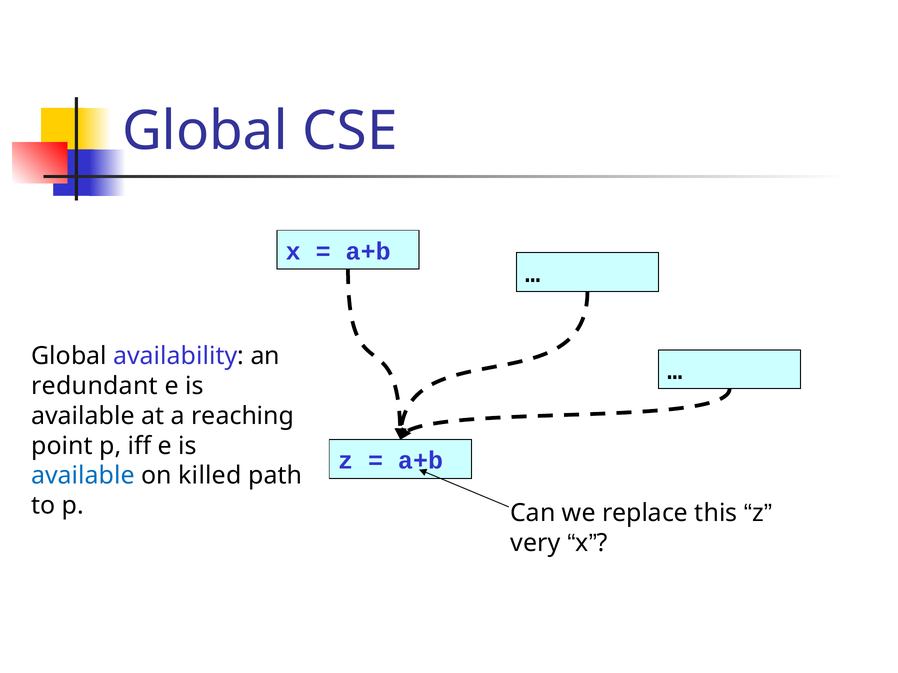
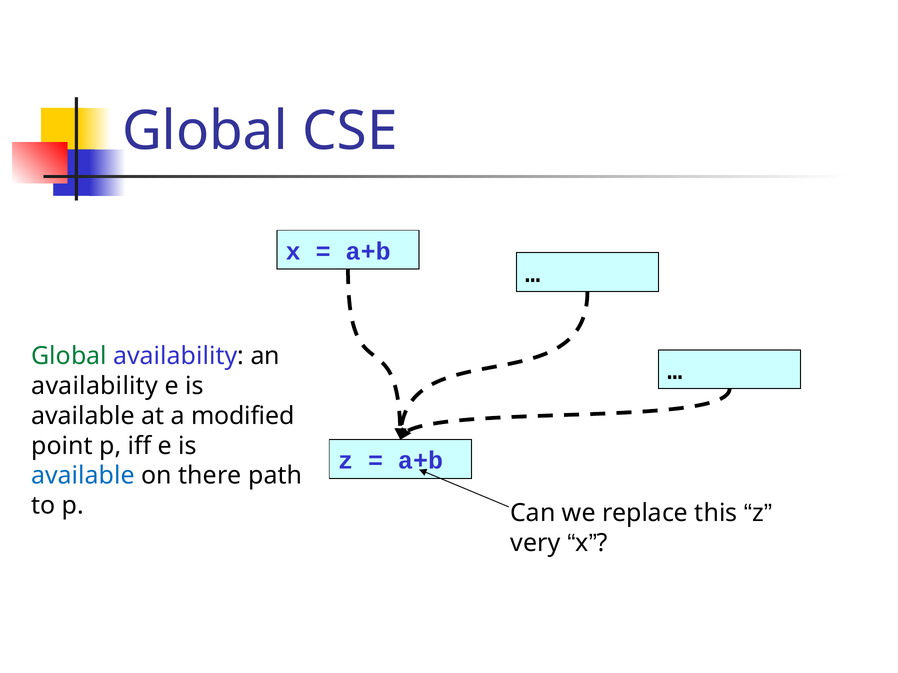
Global colour: black -> green (69, 356)
redundant: redundant -> availability (95, 386)
reaching: reaching -> modified (243, 416)
killed: killed -> there (210, 476)
